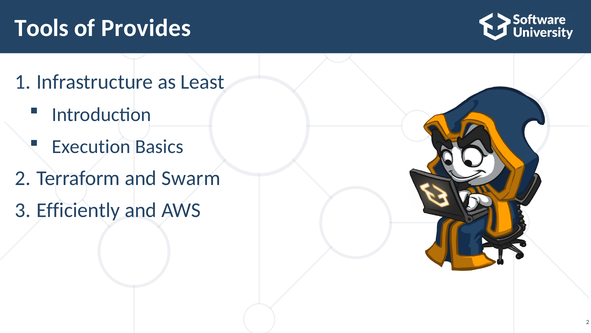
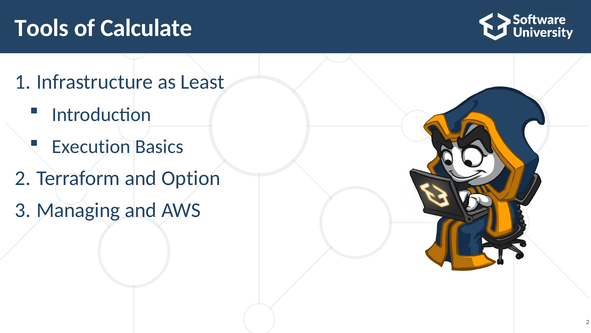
Provides: Provides -> Calculate (146, 28)
Swarm: Swarm -> Option (191, 178)
Efficiently: Efficiently -> Managing (78, 210)
